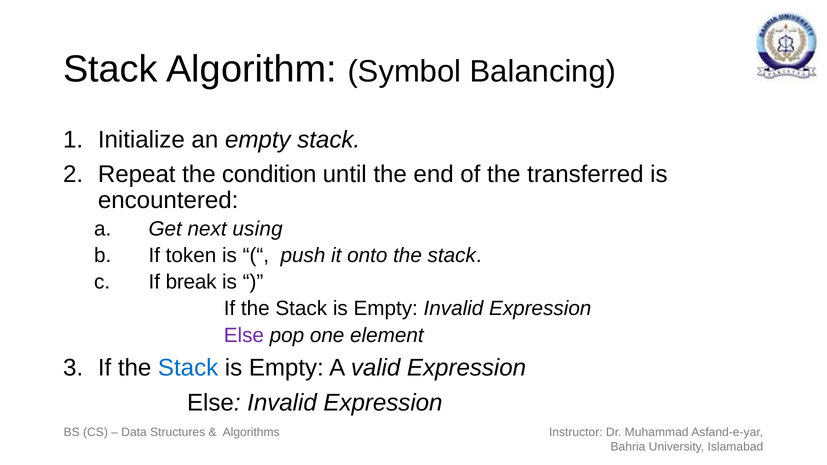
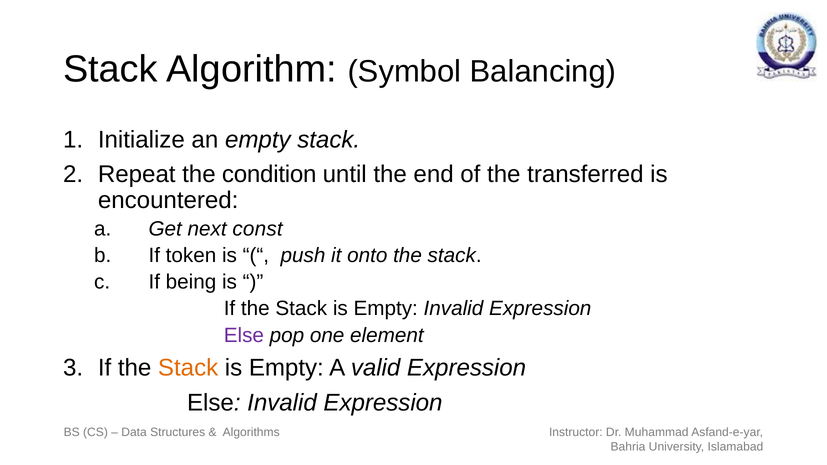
using: using -> const (258, 229)
break: break -> being (191, 282)
Stack colour: blue -> orange (188, 368)
